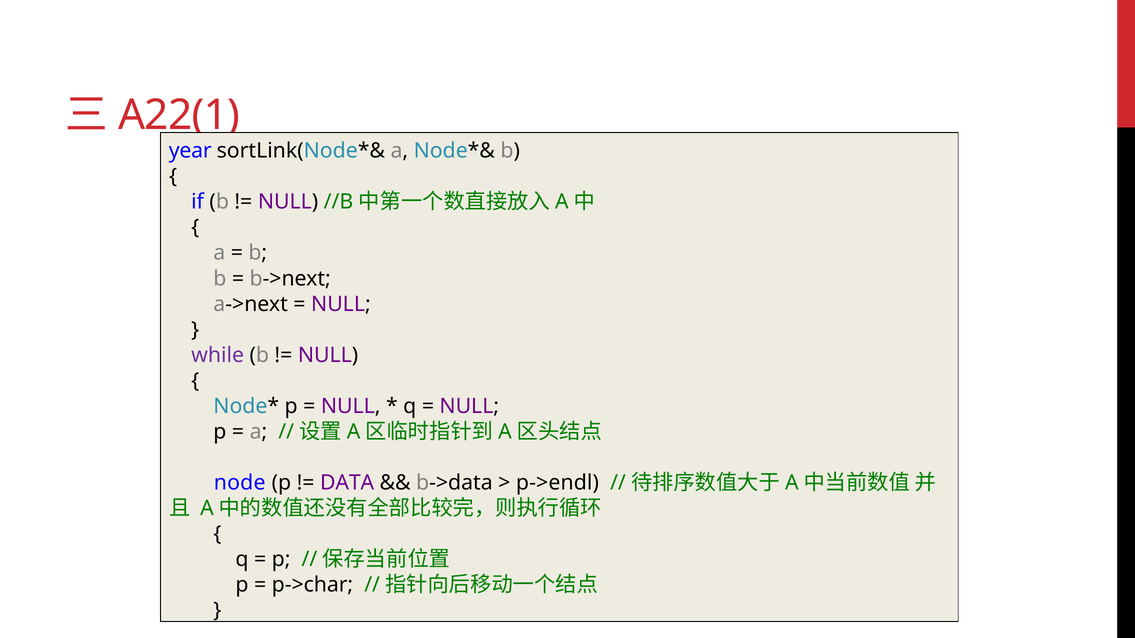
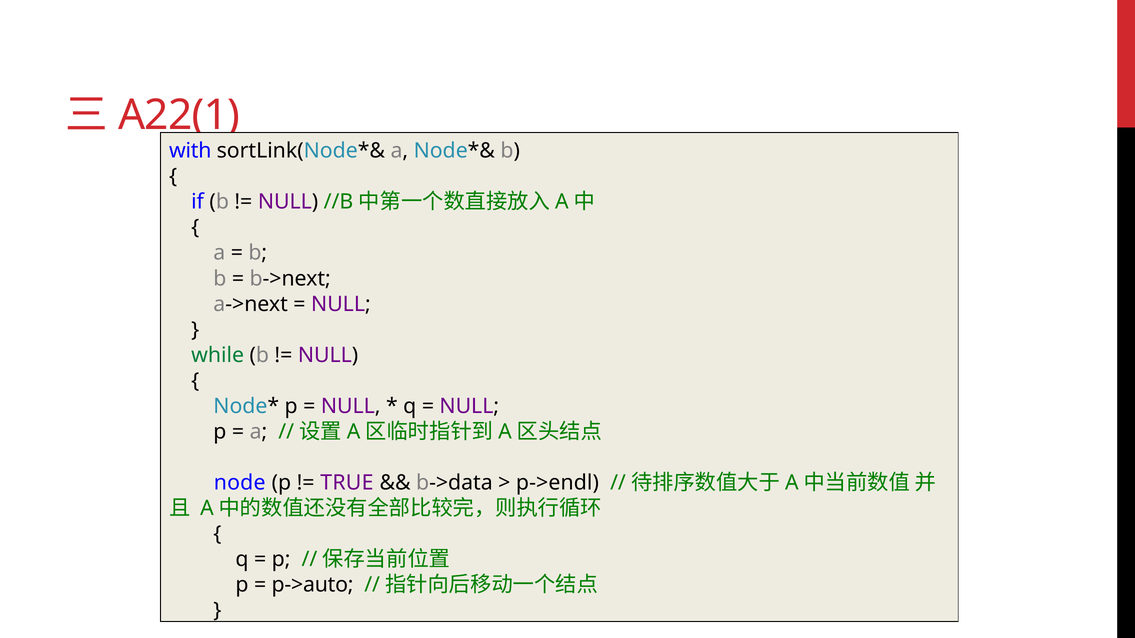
year: year -> with (190, 151)
while colour: purple -> green (218, 355)
DATA: DATA -> TRUE (347, 483)
p->char: p->char -> p->auto (313, 585)
